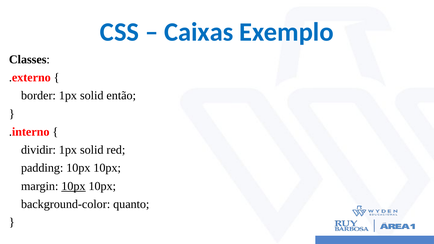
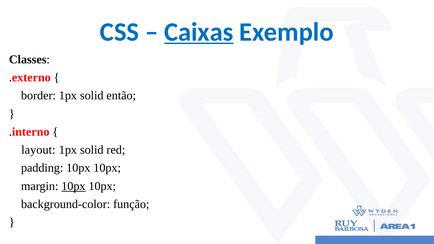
Caixas underline: none -> present (199, 32)
dividir: dividir -> layout (38, 150)
quanto: quanto -> função (131, 204)
